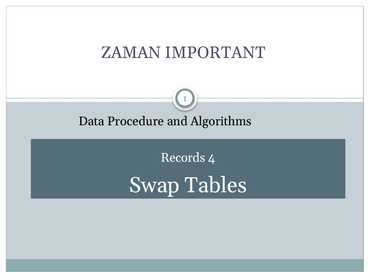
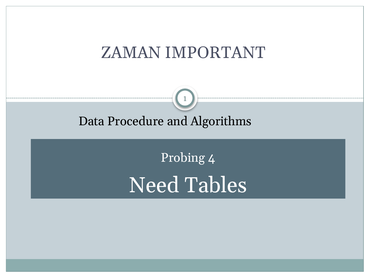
Records: Records -> Probing (183, 157)
Swap: Swap -> Need (154, 185)
